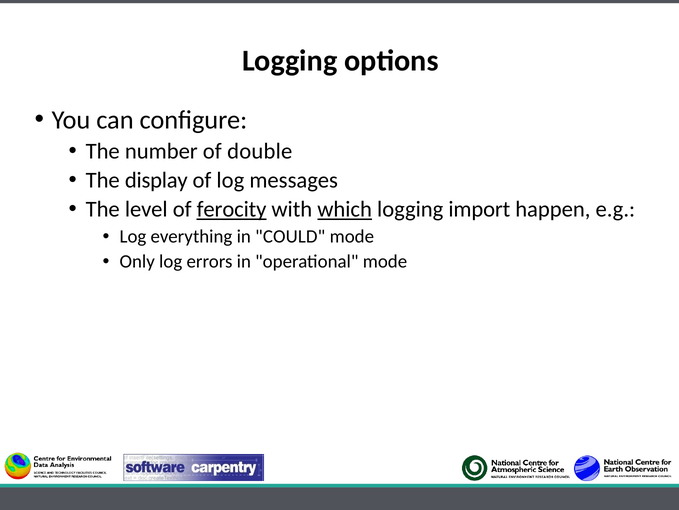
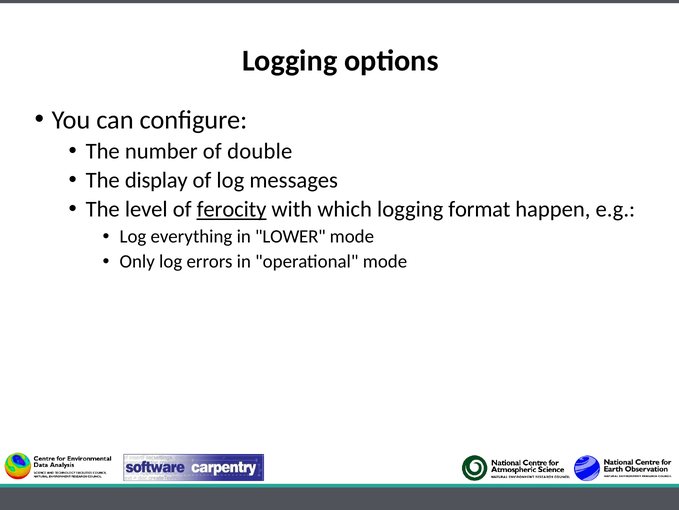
which underline: present -> none (345, 209)
import: import -> format (479, 209)
COULD: COULD -> LOWER (290, 236)
